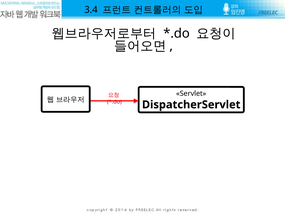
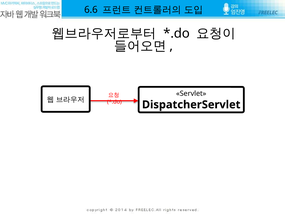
3.4: 3.4 -> 6.6 (91, 10)
